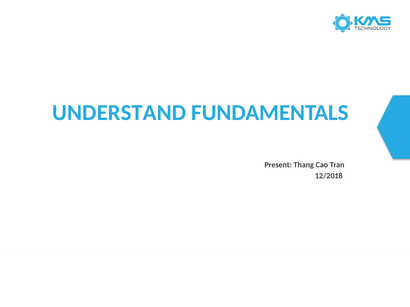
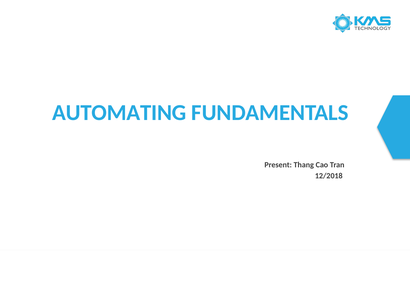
UNDERSTAND: UNDERSTAND -> AUTOMATING (119, 113)
